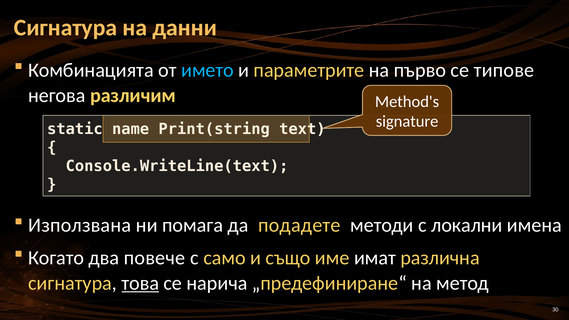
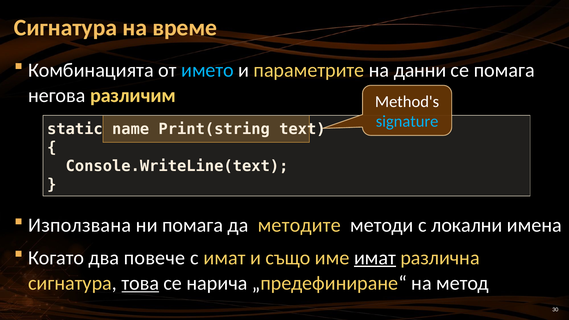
данни: данни -> време (185, 28)
първо: първо -> данни (420, 70)
се типове: типове -> помага (504, 70)
signature colour: white -> light blue (407, 122)
подадете: подадете -> методите (299, 225)
с само: само -> имат (225, 258)
имат underline: none -> present (375, 258)
